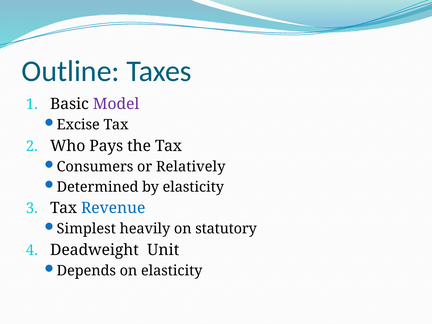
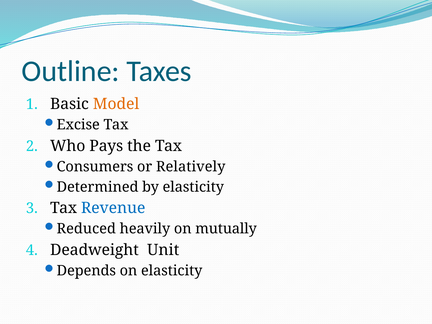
Model colour: purple -> orange (116, 104)
Simplest: Simplest -> Reduced (86, 229)
statutory: statutory -> mutually (226, 229)
